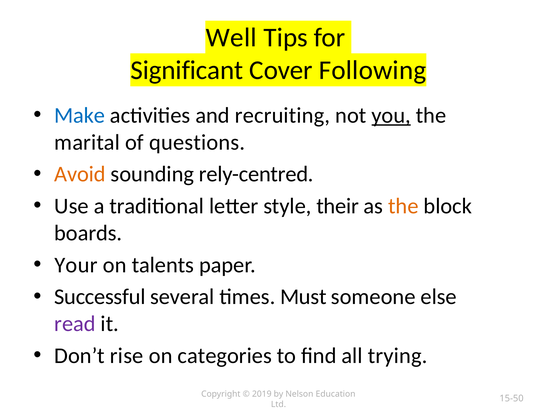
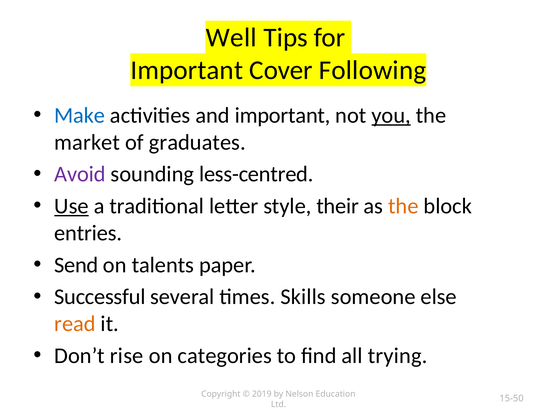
Significant: Significant -> Important (187, 70)
and recruiting: recruiting -> important (283, 115)
marital: marital -> market (87, 142)
questions: questions -> graduates (197, 142)
Avoid colour: orange -> purple (80, 174)
rely-centred: rely-centred -> less-centred (256, 174)
Use underline: none -> present (71, 206)
boards: boards -> entries (88, 233)
Your: Your -> Send (76, 265)
Must: Must -> Skills (303, 297)
read colour: purple -> orange (75, 324)
